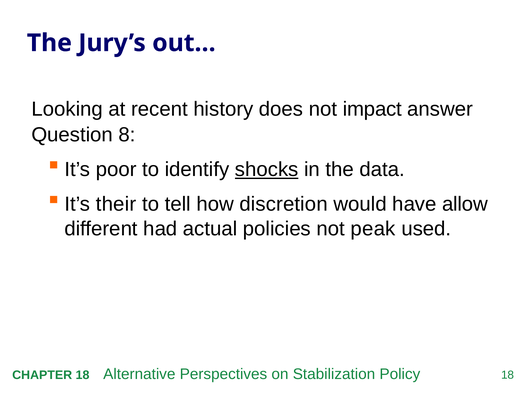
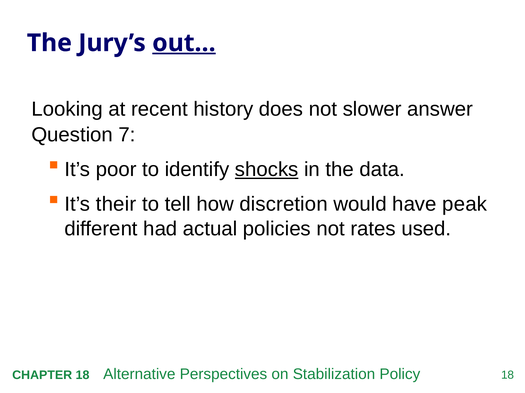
out… underline: none -> present (184, 43)
impact: impact -> slower (372, 109)
8: 8 -> 7 (127, 135)
allow: allow -> peak (465, 205)
peak: peak -> rates (373, 229)
